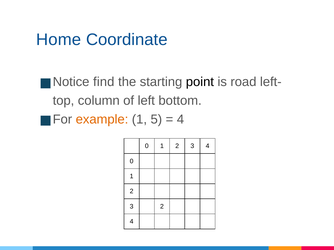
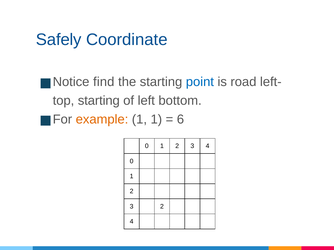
Home: Home -> Safely (59, 40)
point colour: black -> blue (200, 82)
column: column -> starting (99, 101)
1 5: 5 -> 1 (156, 119)
4: 4 -> 6 (180, 119)
